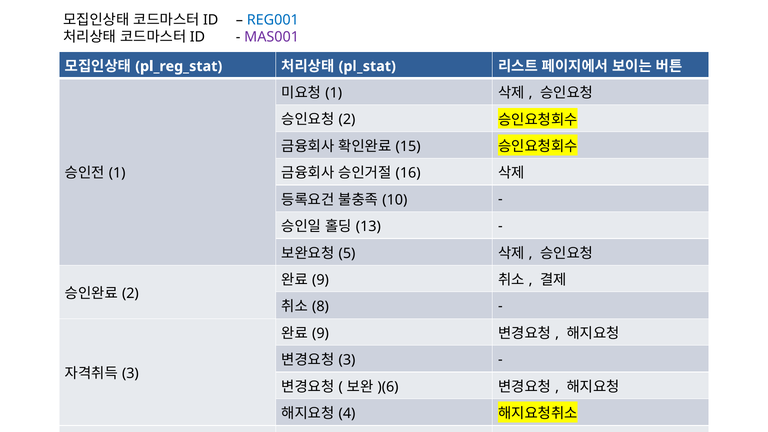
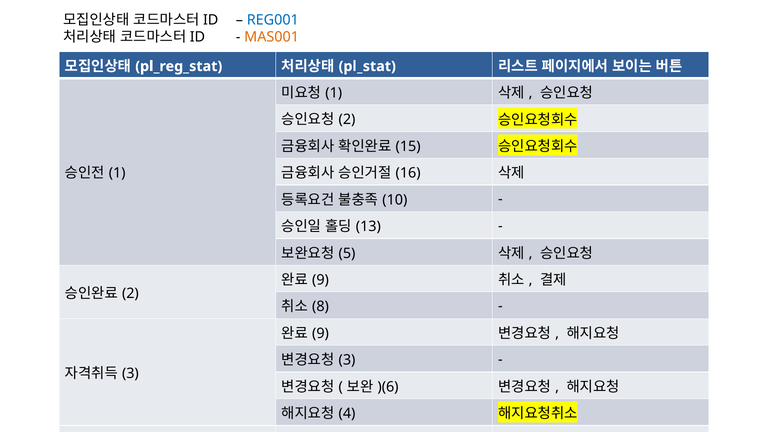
MAS001 colour: purple -> orange (272, 37)
